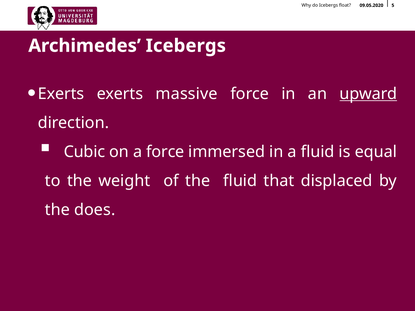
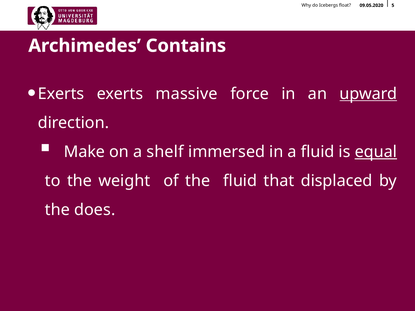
Archimedes Icebergs: Icebergs -> Contains (186, 46)
Cubic: Cubic -> Make (84, 152)
a force: force -> shelf (165, 152)
equal underline: none -> present (376, 152)
